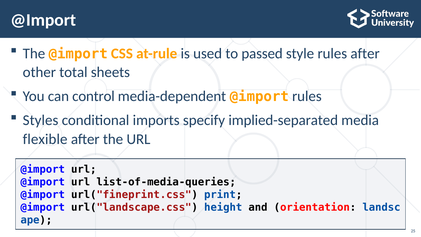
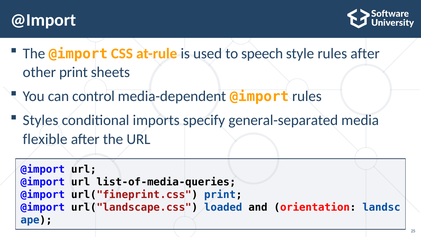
passed: passed -> speech (262, 53)
other total: total -> print (73, 72)
implied-separated: implied-separated -> general-separated (283, 120)
height: height -> loaded (223, 207)
